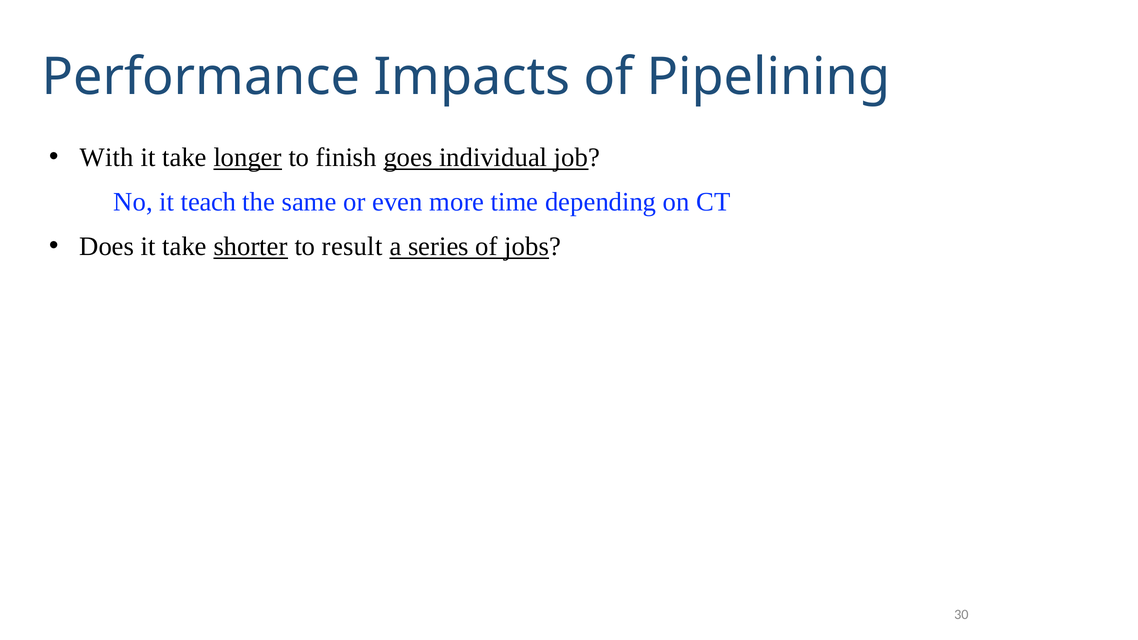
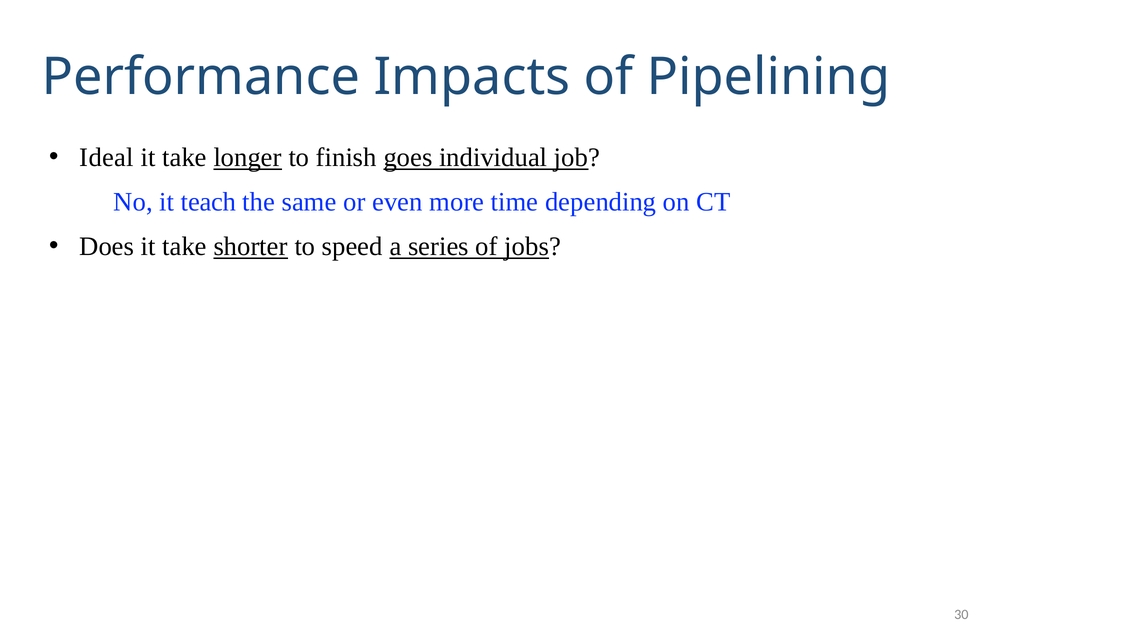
With: With -> Ideal (107, 158)
result: result -> speed (352, 246)
